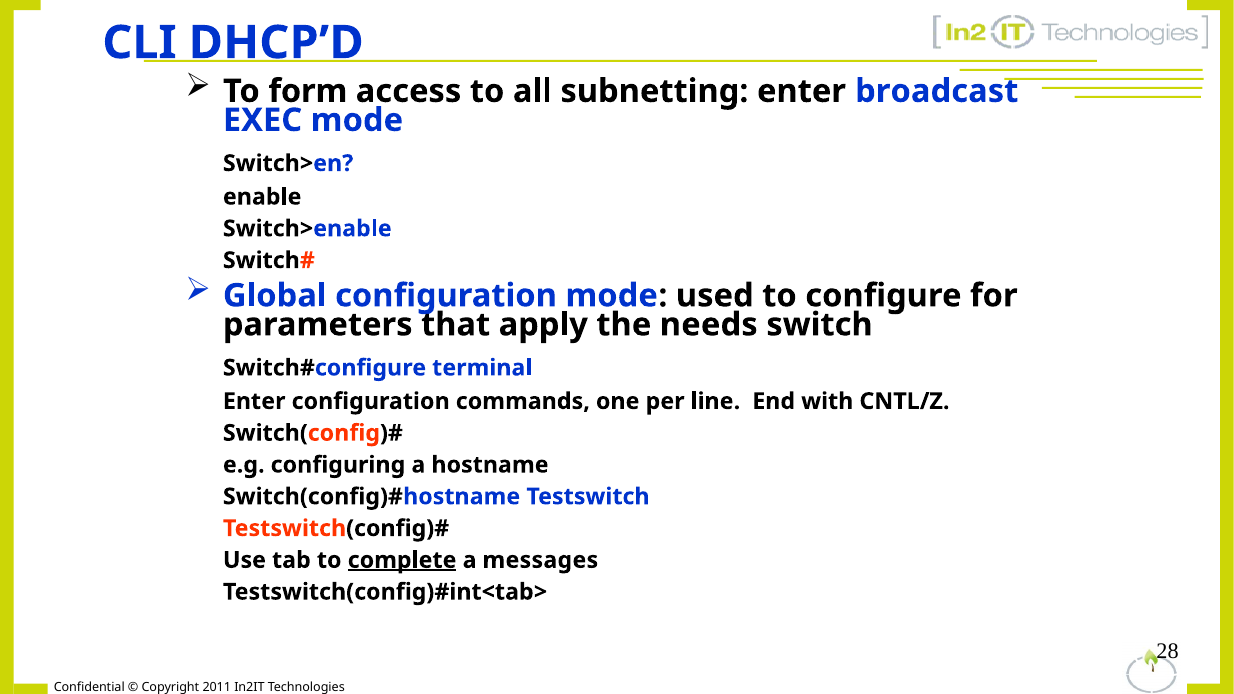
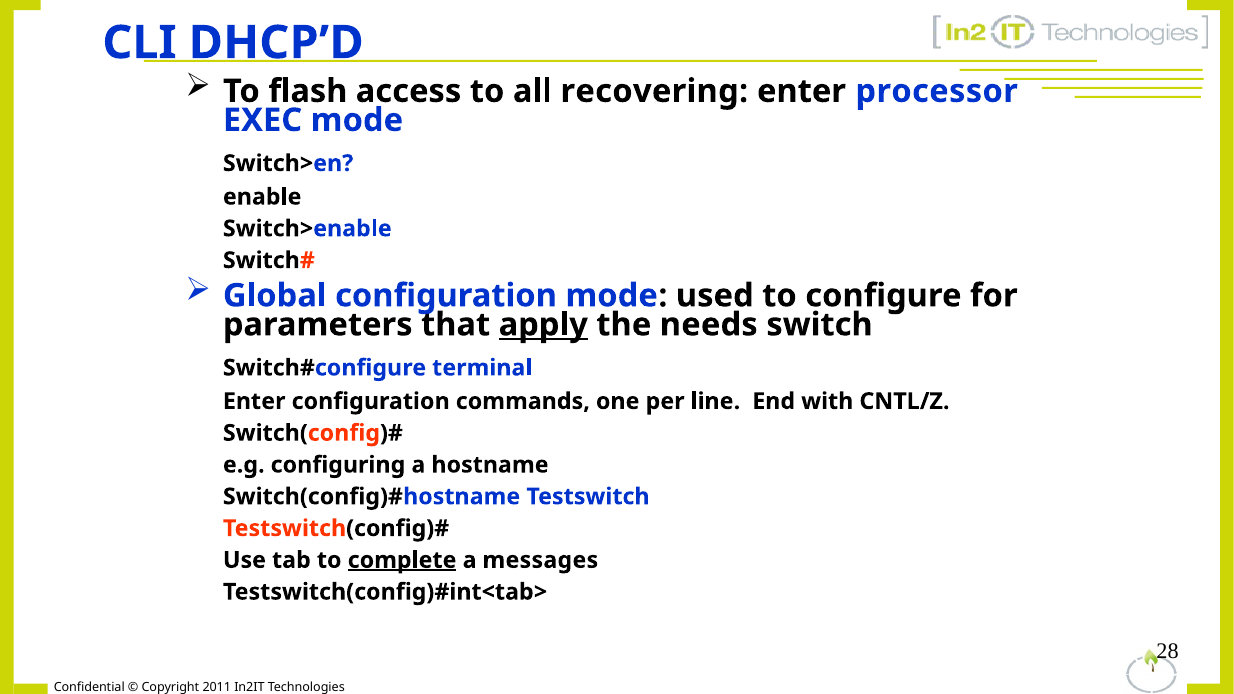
form: form -> flash (308, 91)
subnetting: subnetting -> recovering (654, 91)
broadcast: broadcast -> processor (937, 91)
apply underline: none -> present (543, 325)
